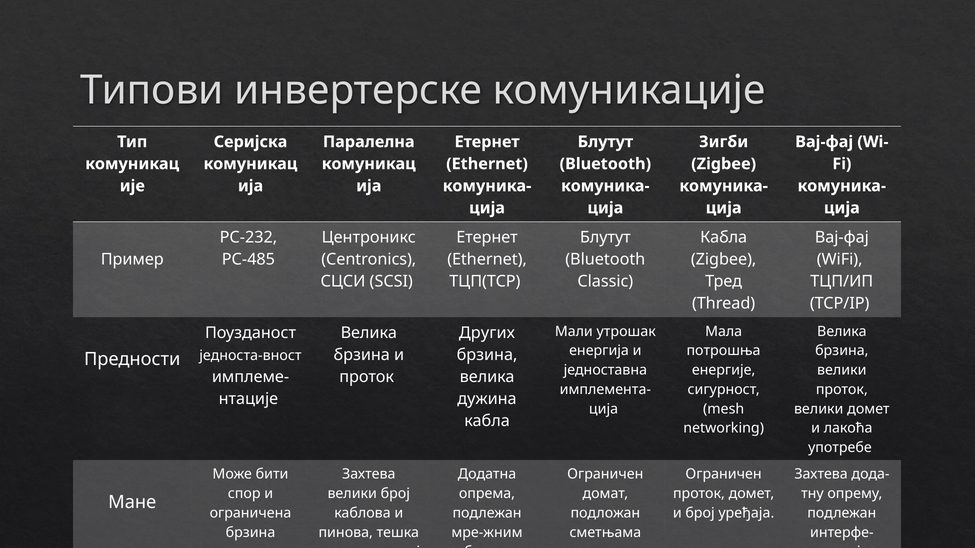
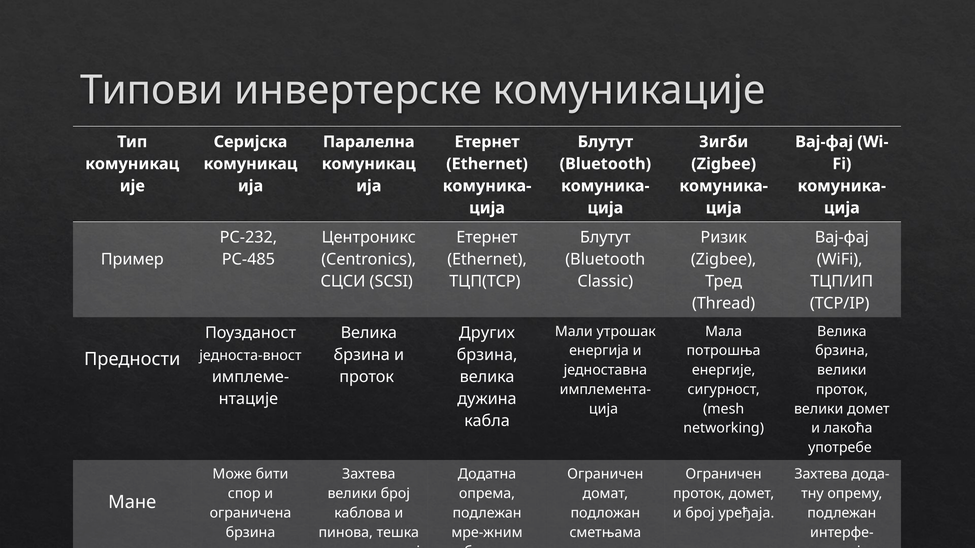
Кабла: Кабла -> Ризик (724, 238)
